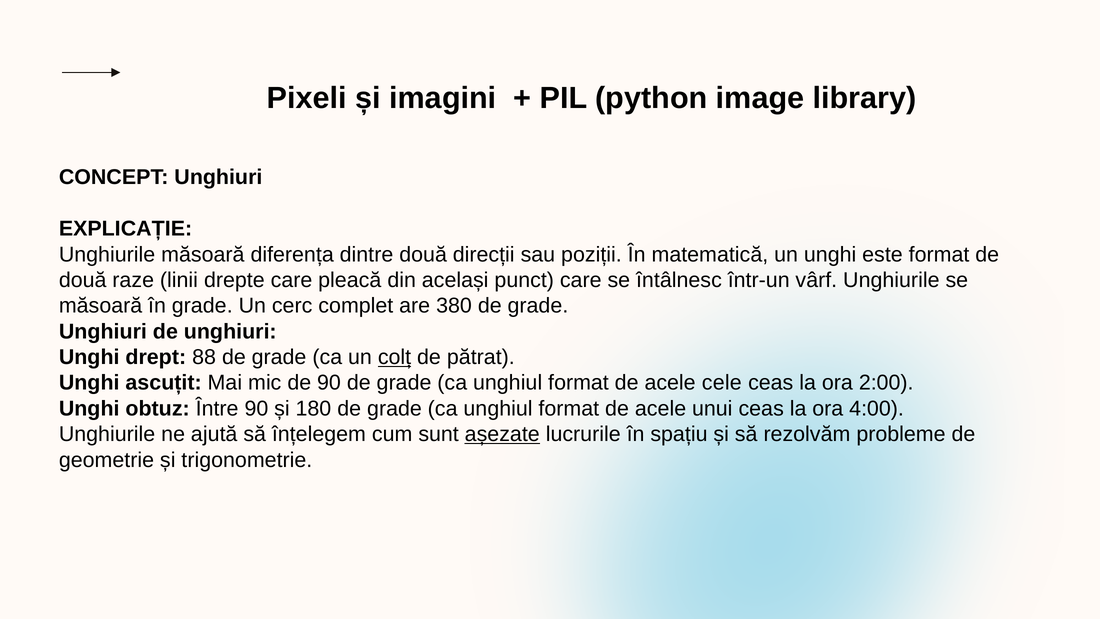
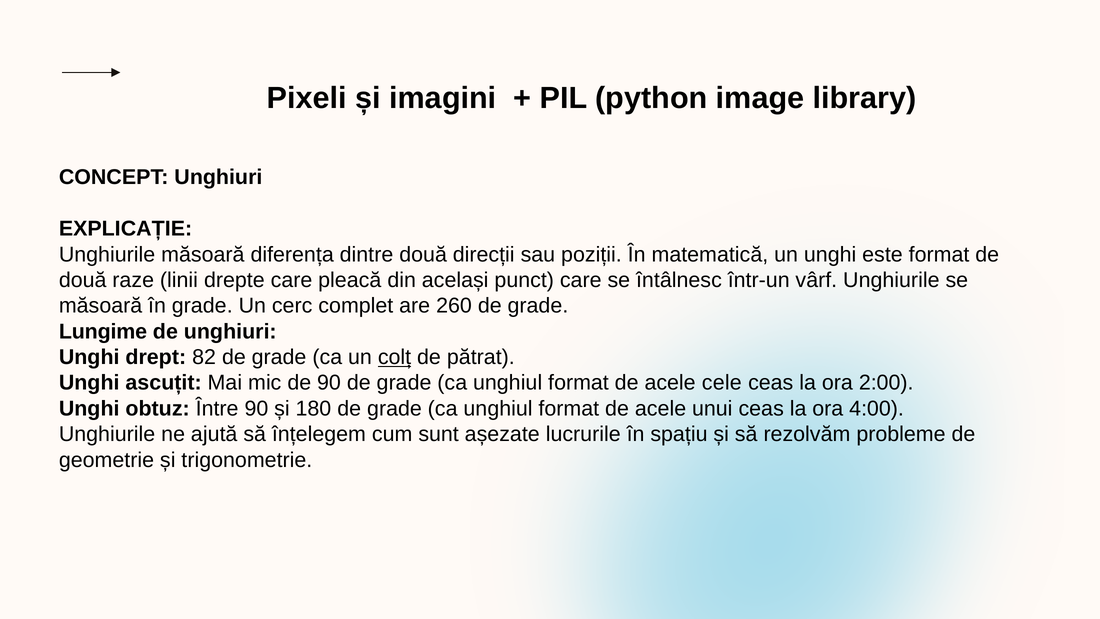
380: 380 -> 260 (454, 306)
Unghiuri: Unghiuri -> Lungime (103, 331)
88: 88 -> 82 (204, 357)
așezate underline: present -> none (502, 434)
